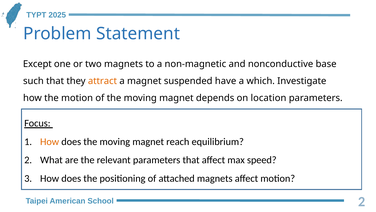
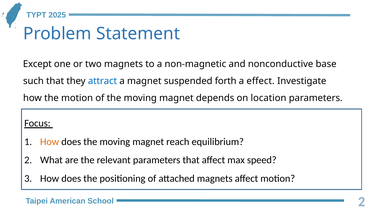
attract colour: orange -> blue (102, 81)
have: have -> forth (226, 81)
which: which -> effect (261, 81)
